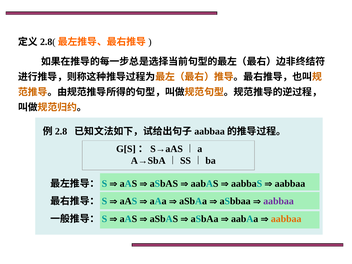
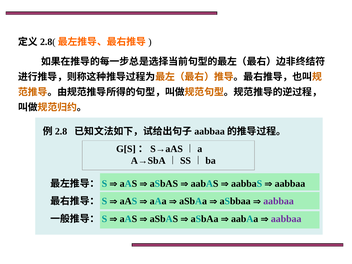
aabbaa colour: orange -> purple (286, 219)
